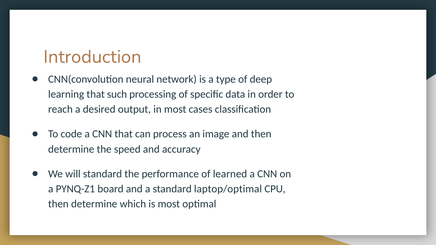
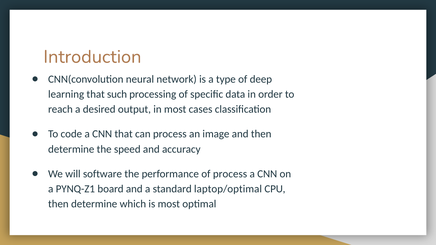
will standard: standard -> software (102, 174)
of learned: learned -> process (230, 174)
